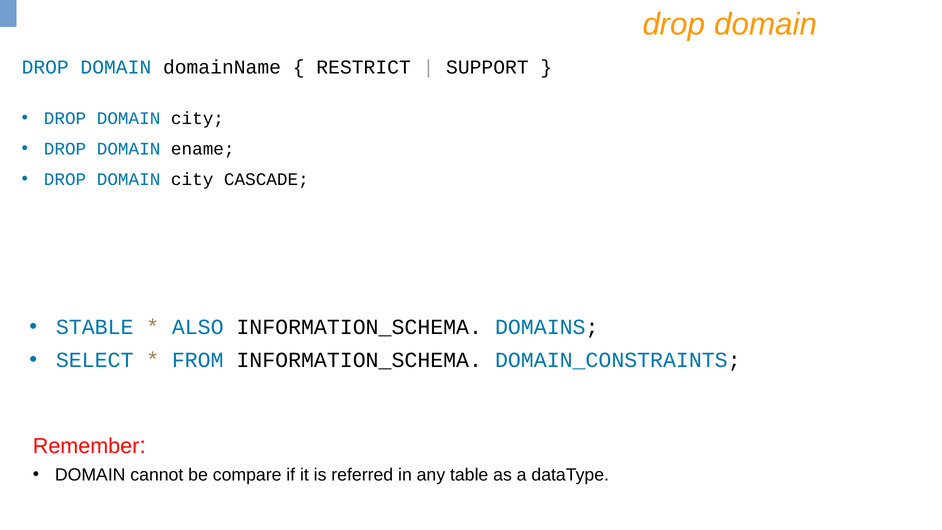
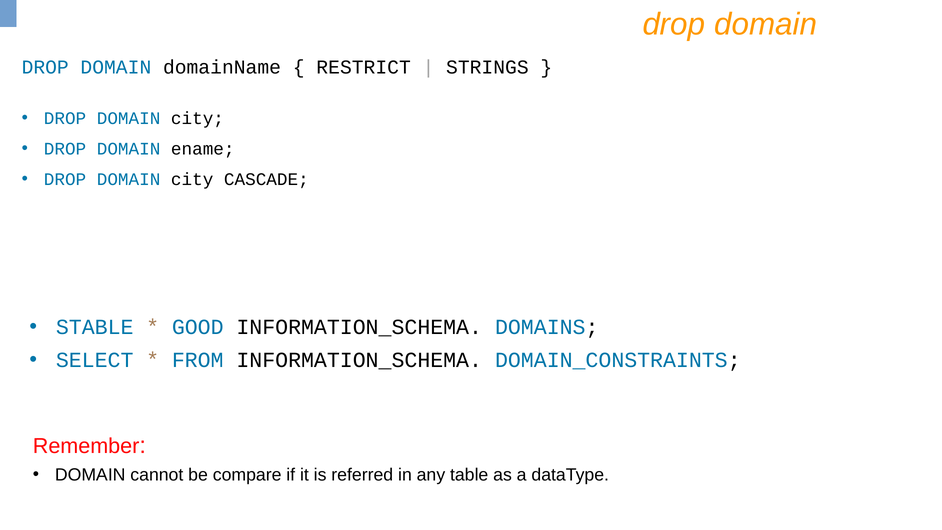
SUPPORT: SUPPORT -> STRINGS (487, 67)
ALSO: ALSO -> GOOD (198, 327)
